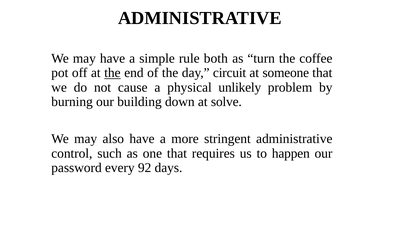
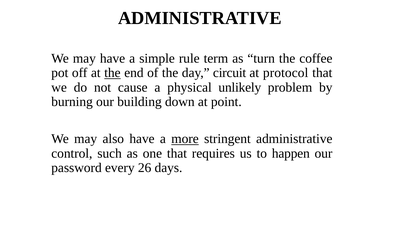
both: both -> term (216, 58)
someone: someone -> protocol (286, 73)
solve: solve -> point (226, 102)
more underline: none -> present (185, 139)
92: 92 -> 26 (145, 168)
